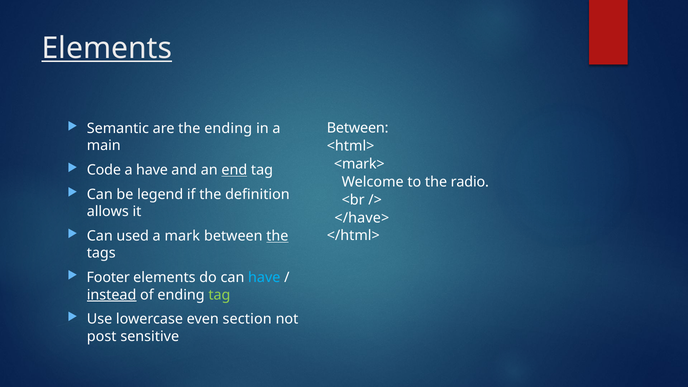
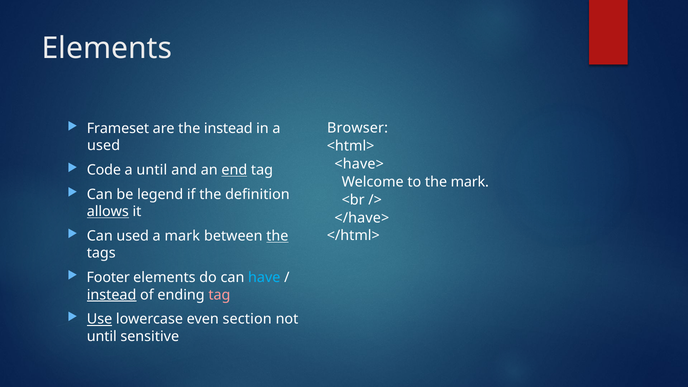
Elements underline: present -> none (107, 48)
Semantic: Semantic -> Frameset (118, 128)
the ending: ending -> instead (228, 128)
Between: Between -> Browser (358, 128)
main: main -> used (104, 146)
<mark>: <mark> -> <have> (359, 164)
a have: have -> until (152, 170)
the radio: radio -> mark (470, 182)
allows underline: none -> present (108, 212)
tag colour: light green -> pink (219, 295)
Use underline: none -> present (100, 319)
post: post -> until (102, 336)
